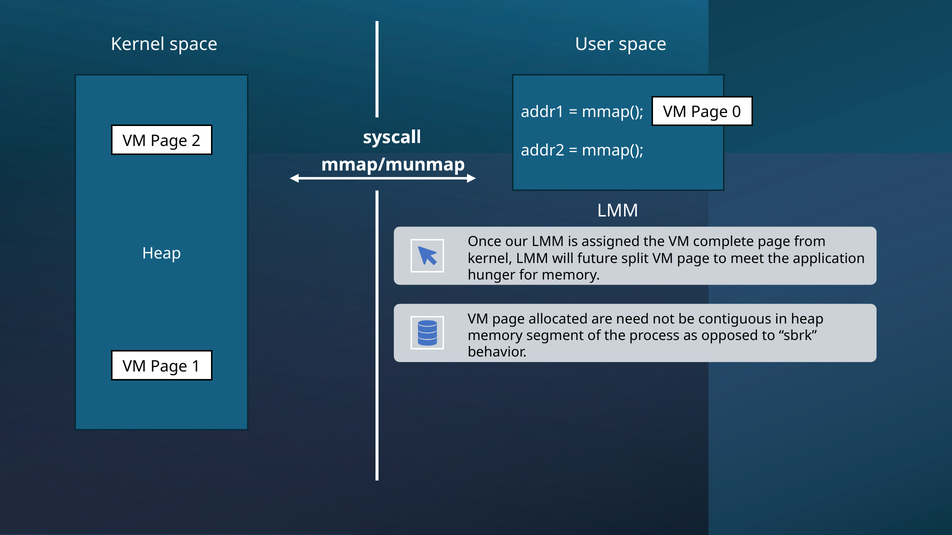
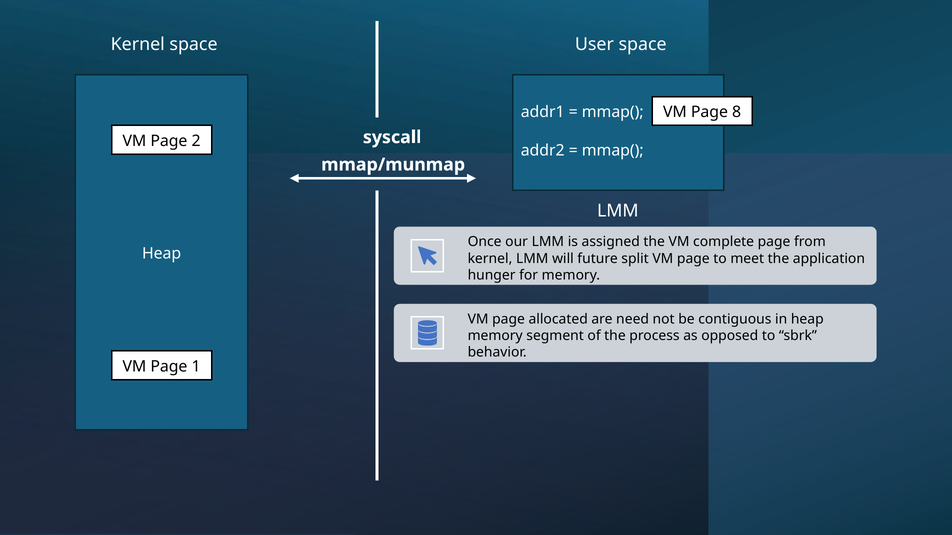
0: 0 -> 8 (737, 112)
